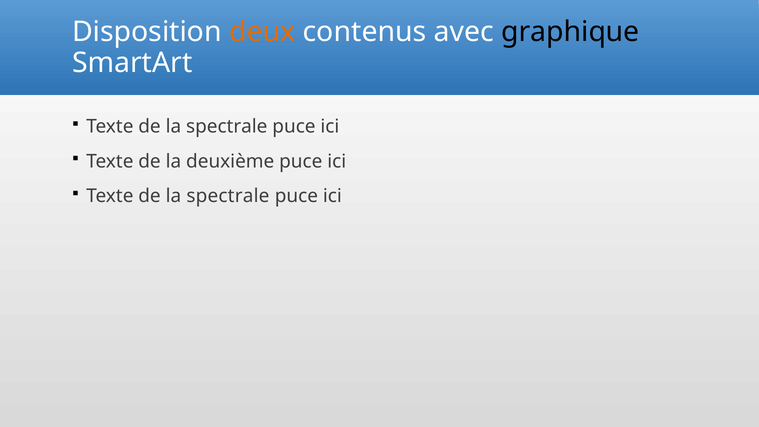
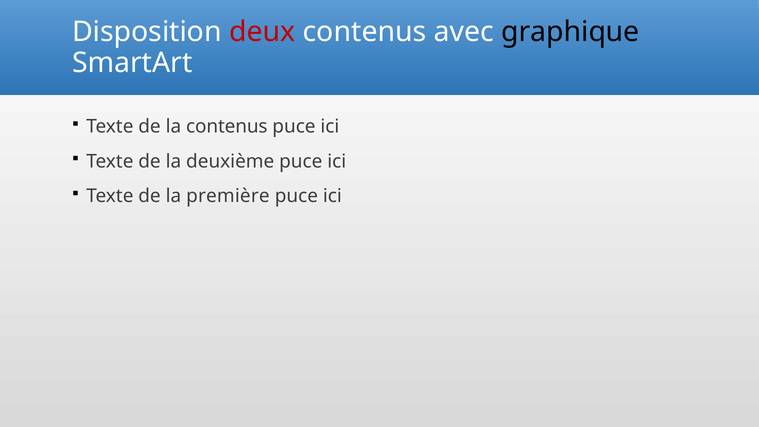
deux colour: orange -> red (262, 32)
spectrale: spectrale -> contenus (227, 127)
spectrale: spectrale -> première (228, 196)
